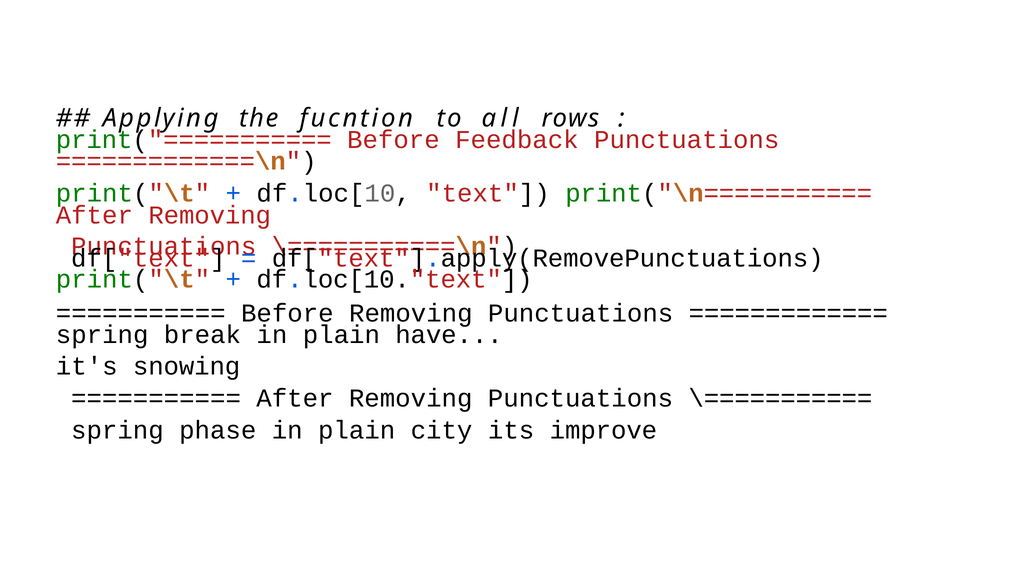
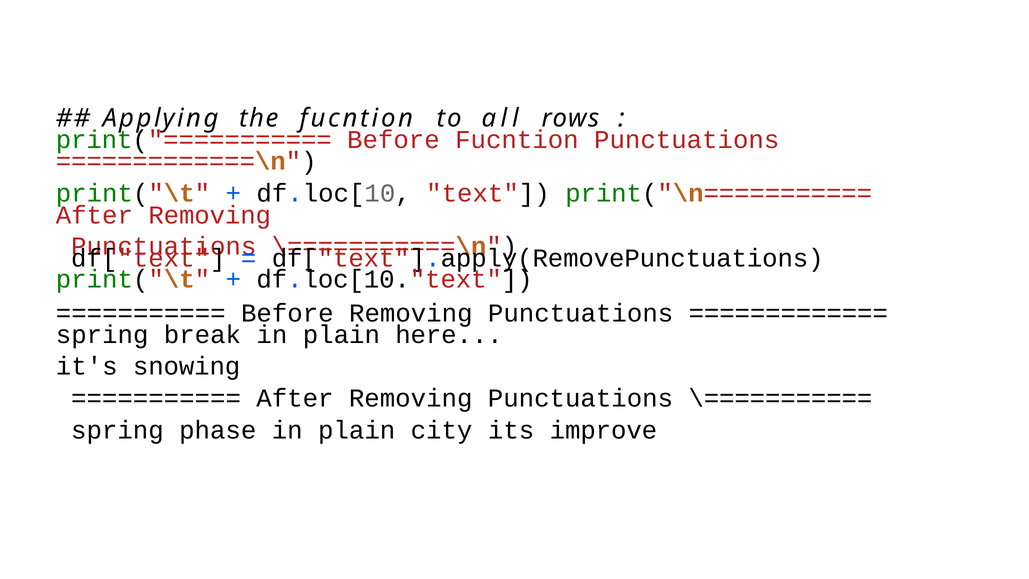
Before Feedback: Feedback -> Fucntion (517, 140)
have: have -> here (449, 335)
